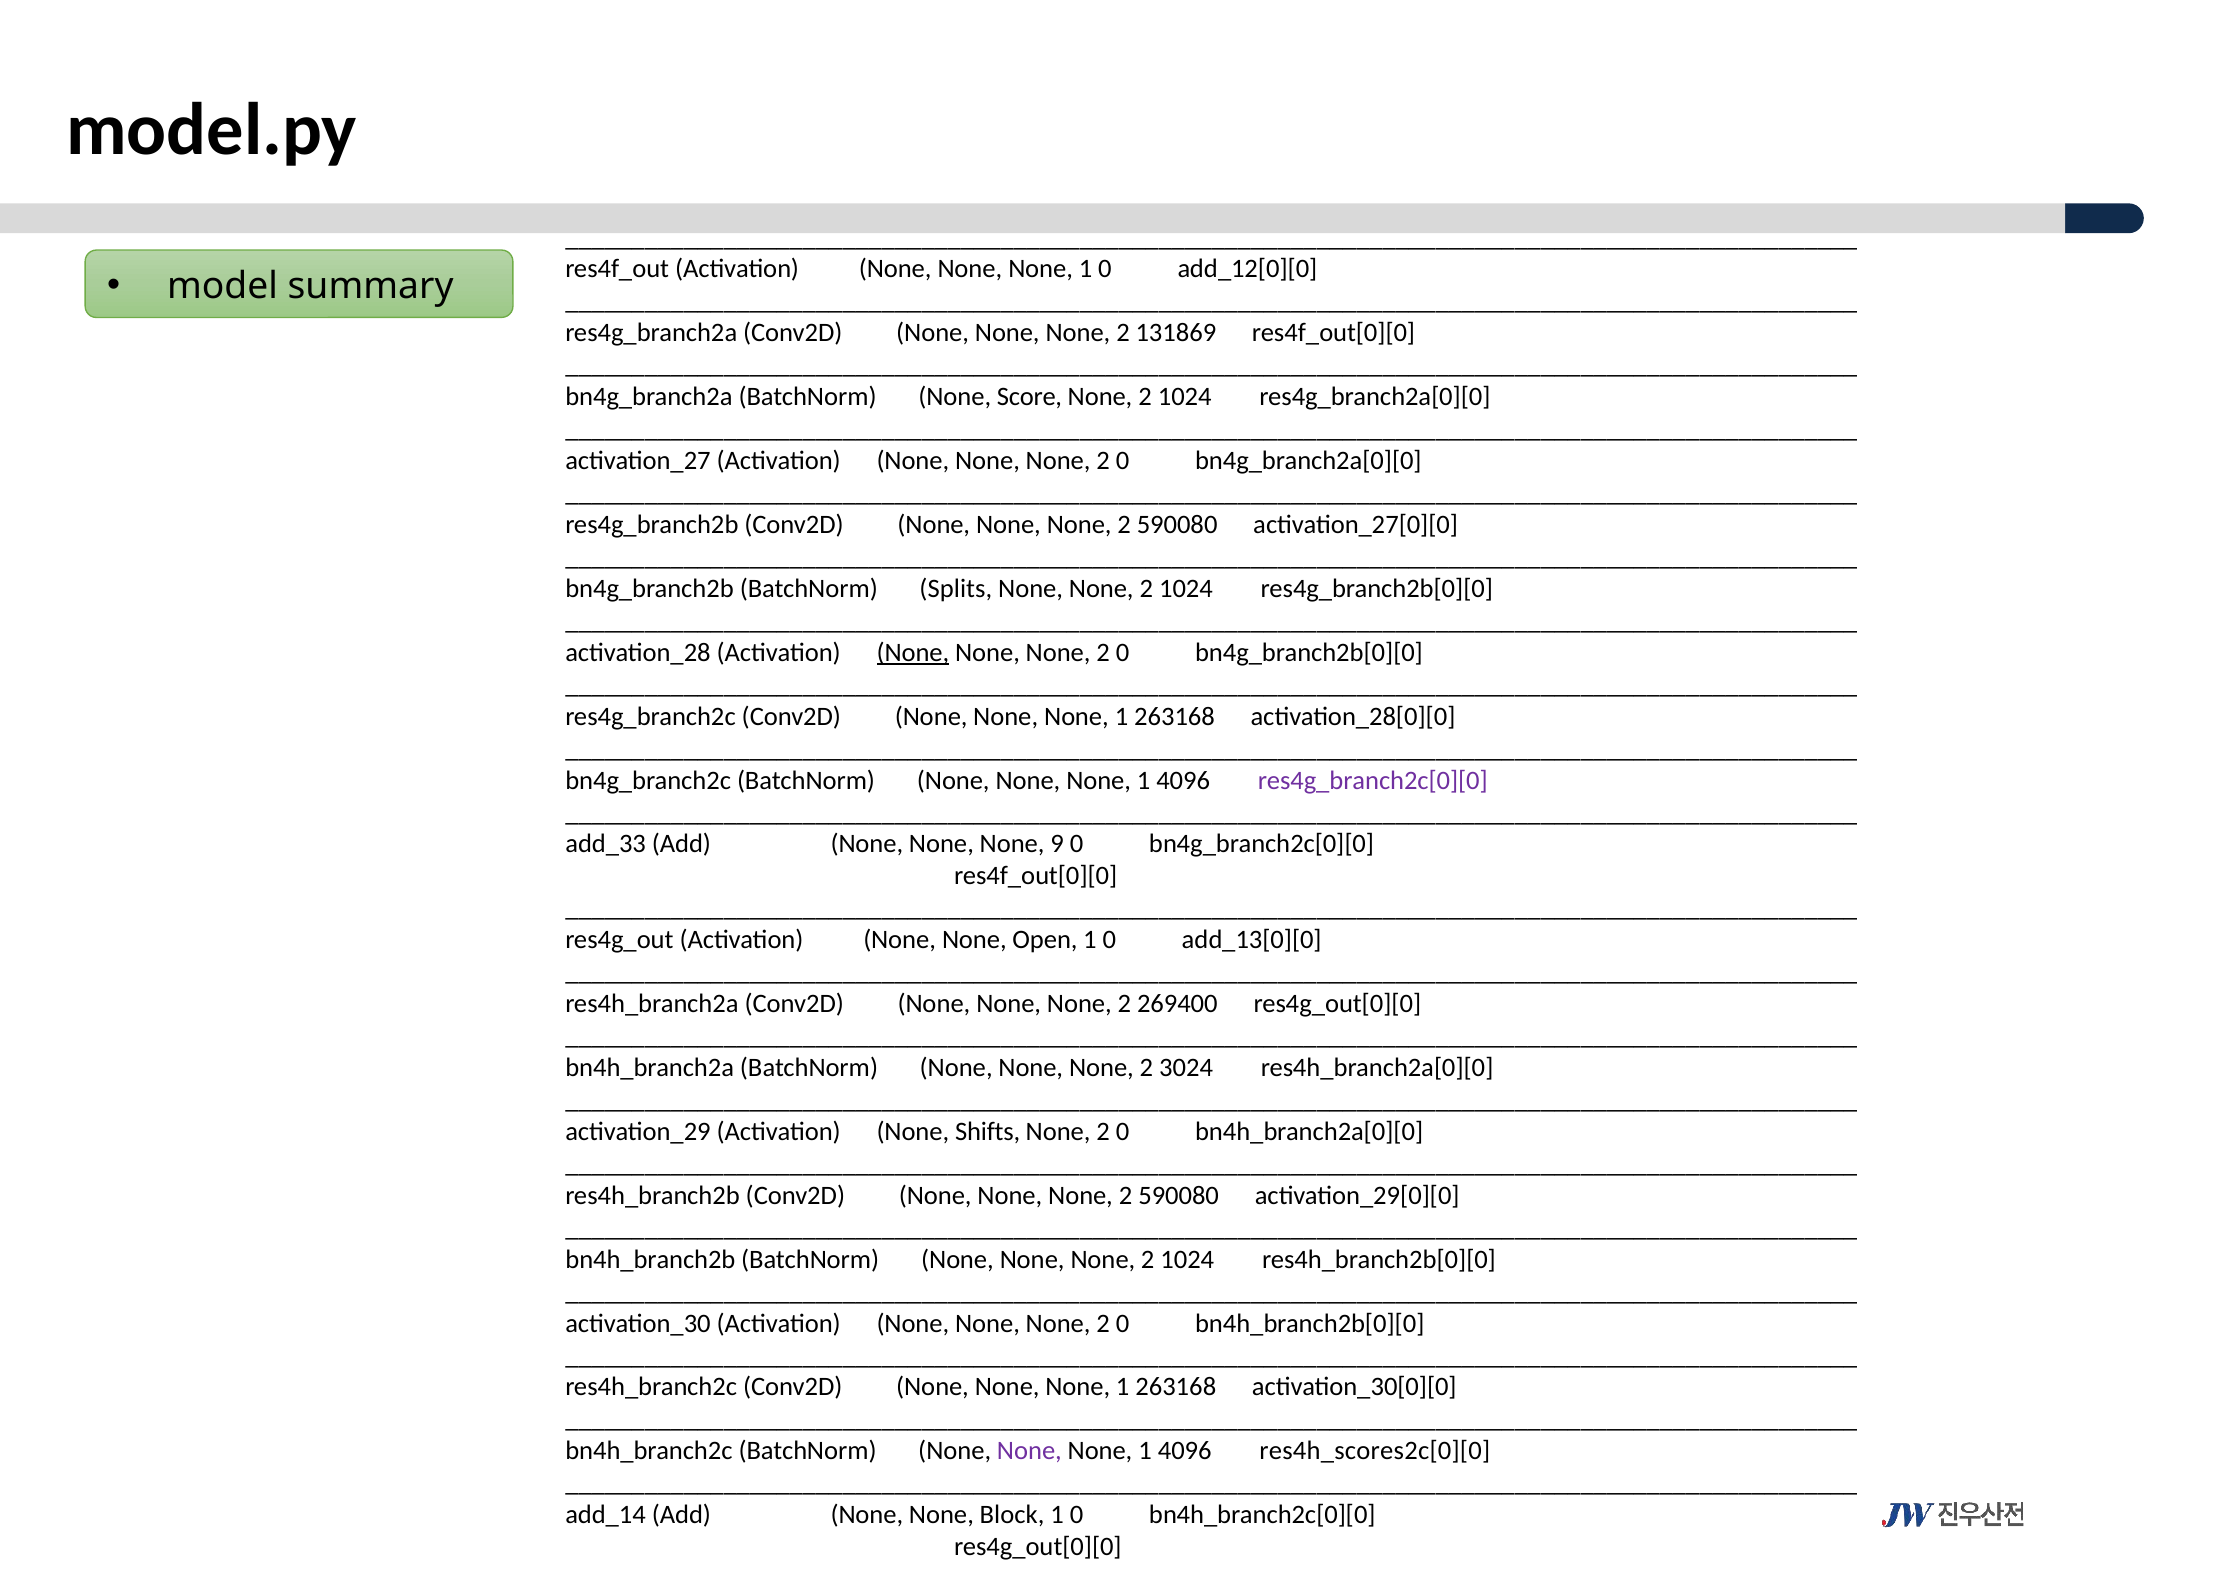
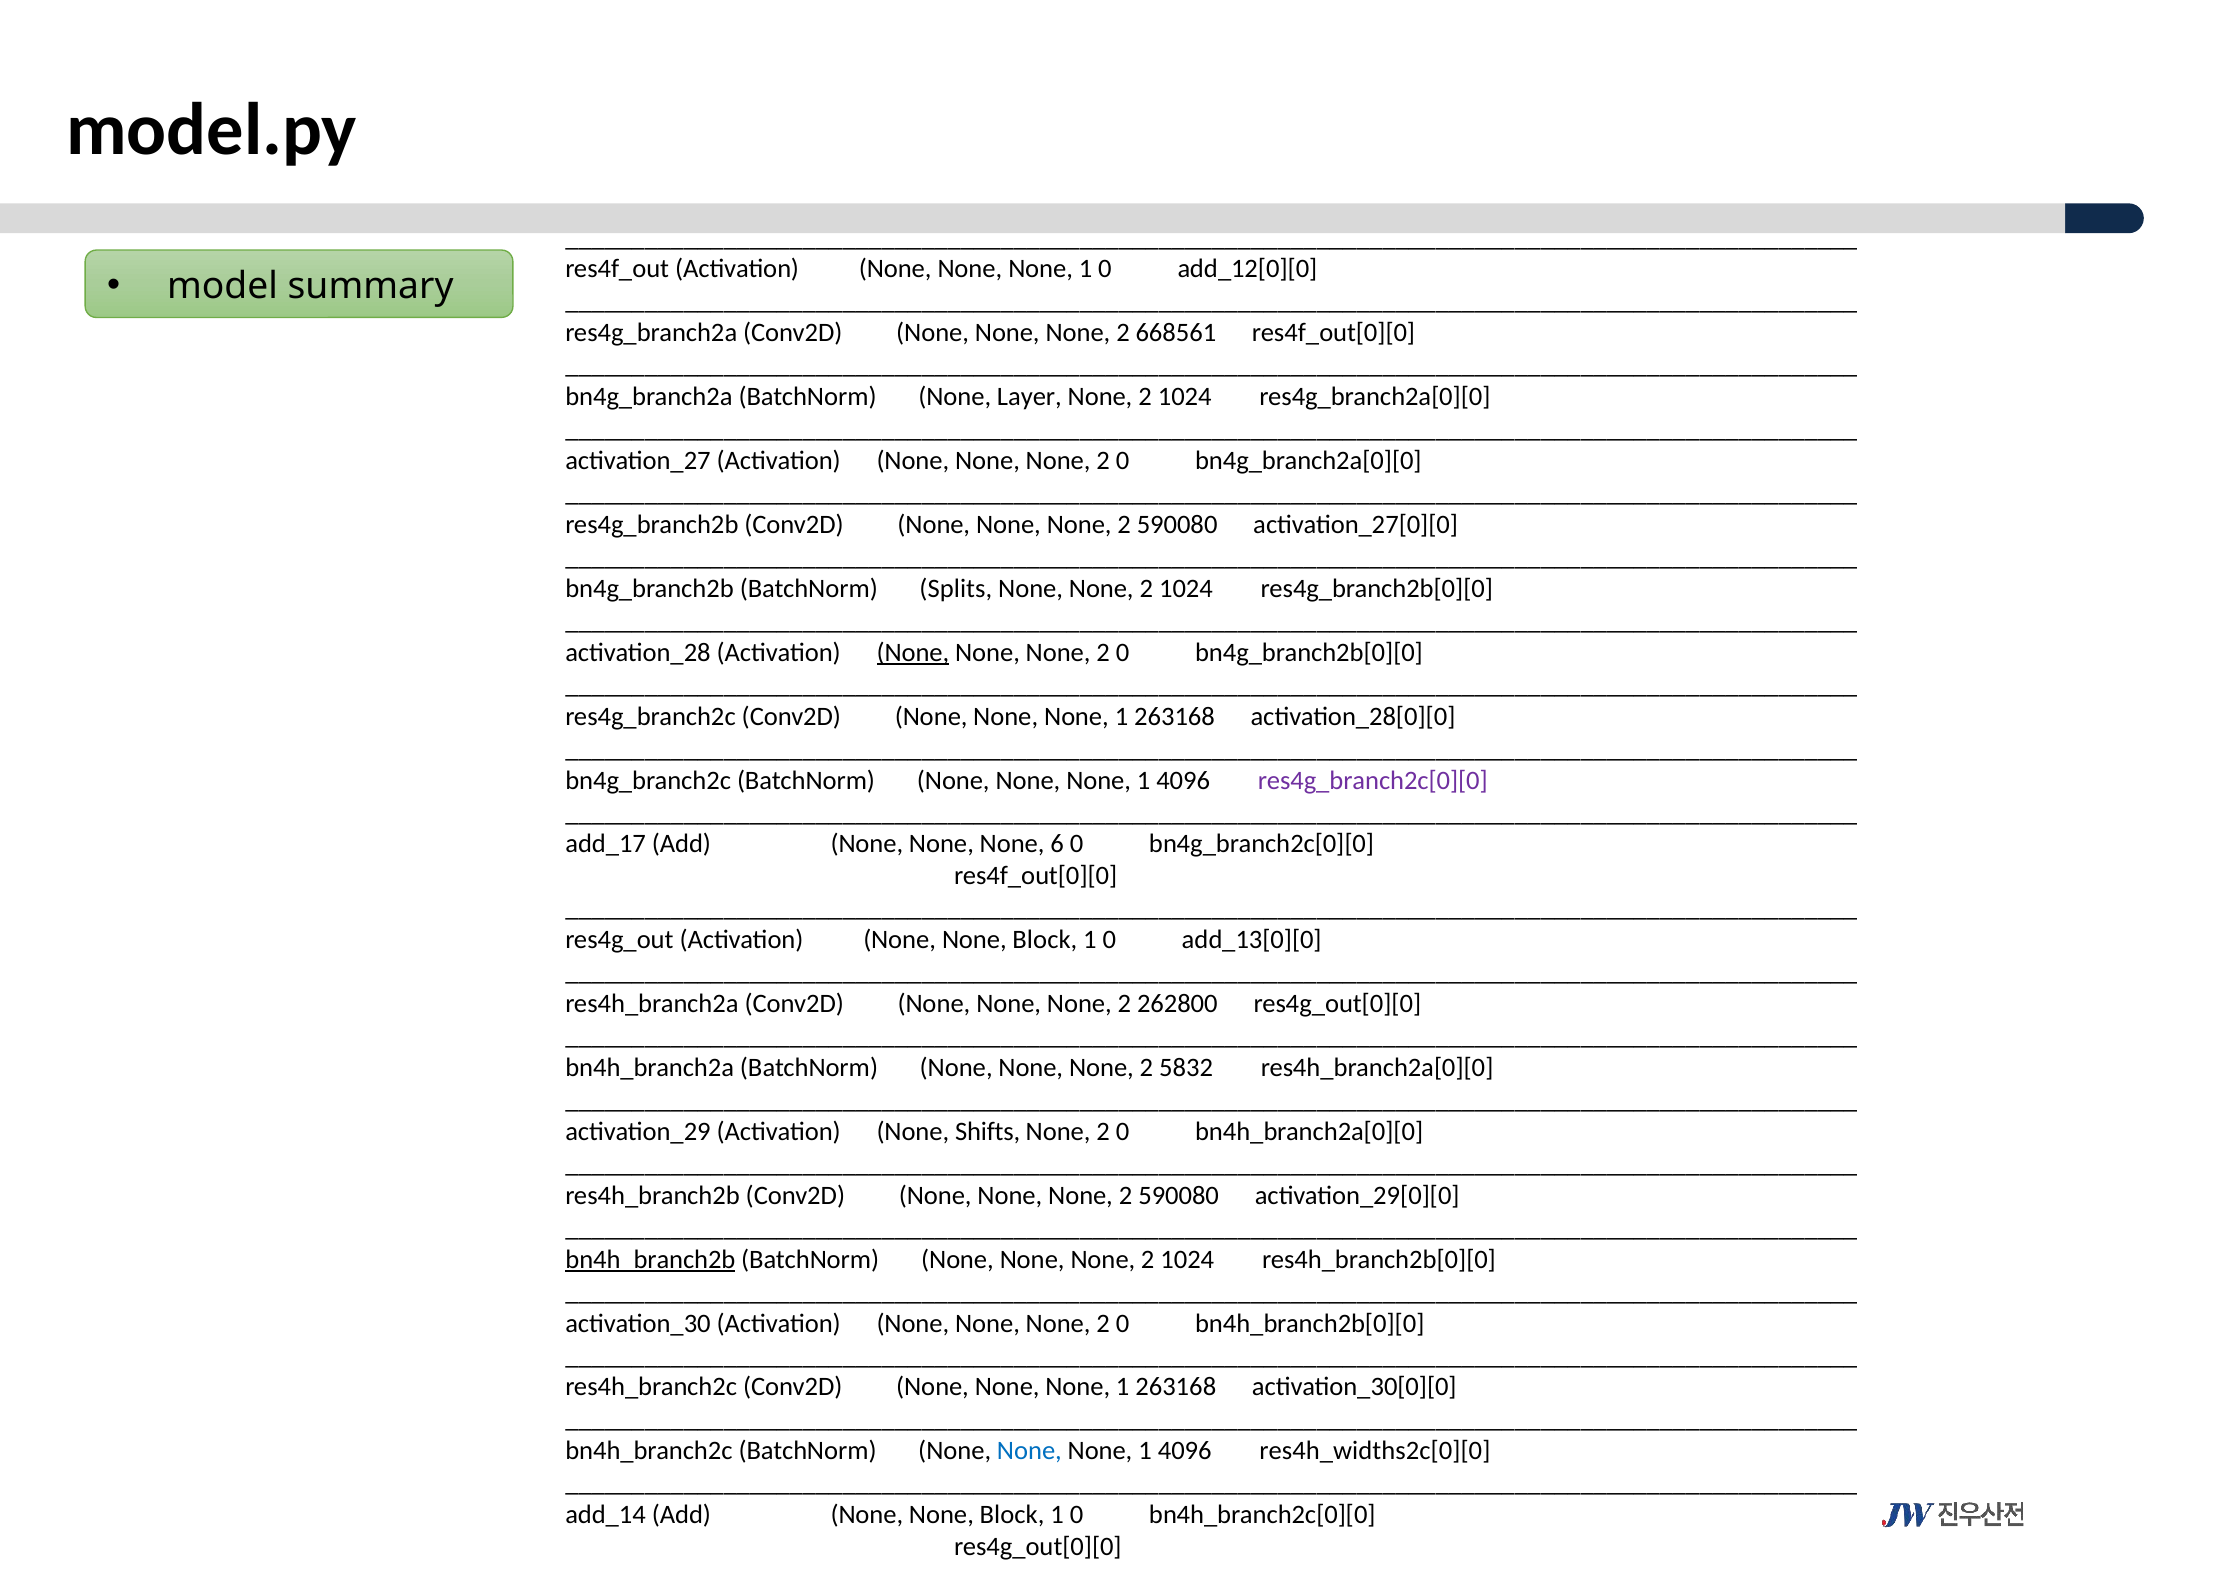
131869: 131869 -> 668561 (1176, 333)
Score: Score -> Layer (1029, 397)
add_33: add_33 -> add_17 (606, 844)
9: 9 -> 6 (1057, 844)
Activation None None Open: Open -> Block (1045, 940)
269400: 269400 -> 262800 (1177, 1004)
3024: 3024 -> 5832 (1186, 1068)
bn4h_branch2b underline: none -> present (650, 1260)
None colour: purple -> blue (1029, 1451)
res4h_scores2c[0][0: res4h_scores2c[0][0 -> res4h_widths2c[0][0 (1375, 1451)
